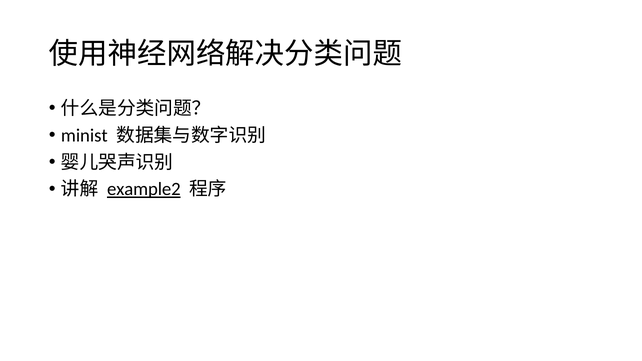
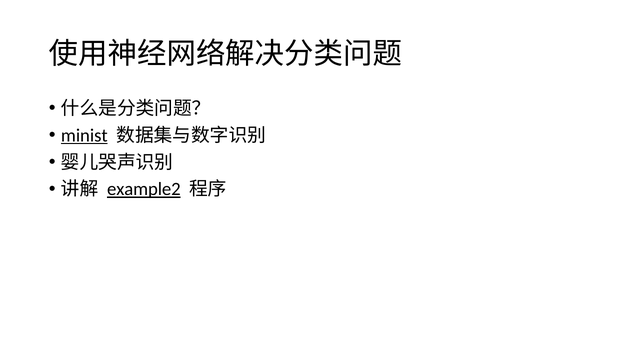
minist underline: none -> present (84, 135)
